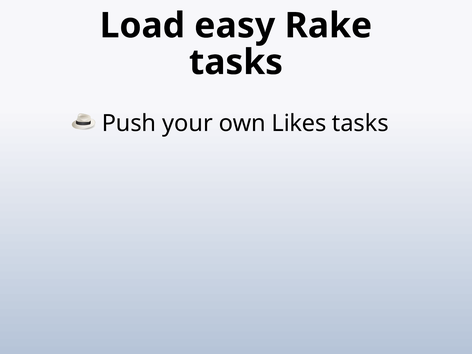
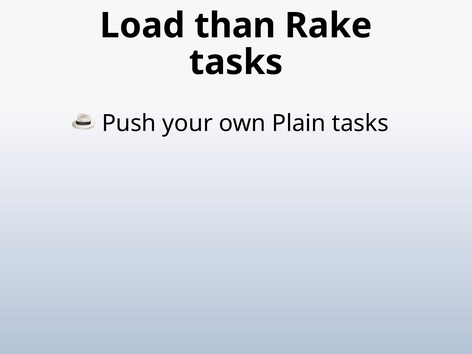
easy: easy -> than (235, 26)
Likes: Likes -> Plain (299, 123)
